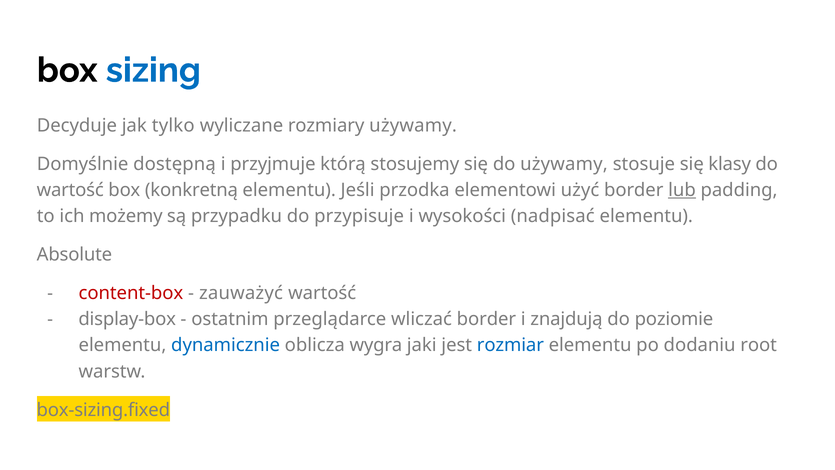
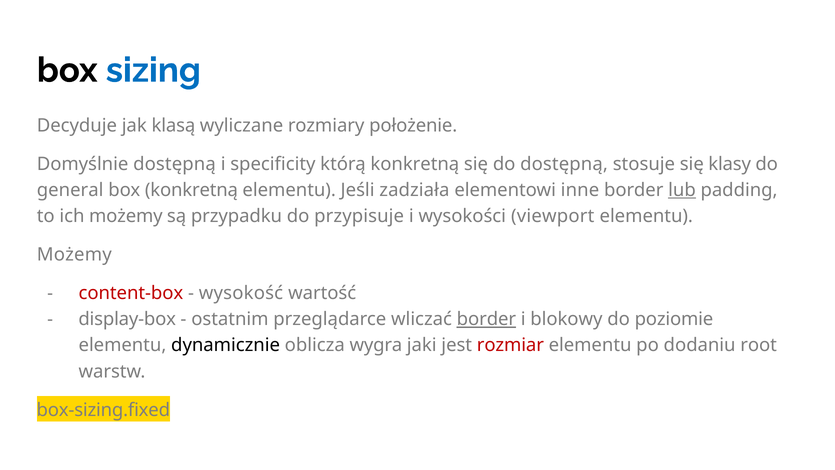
tylko: tylko -> klasą (173, 125)
rozmiary używamy: używamy -> położenie (413, 125)
przyjmuje: przyjmuje -> specificity (273, 164)
którą stosujemy: stosujemy -> konkretną (415, 164)
do używamy: używamy -> dostępną (564, 164)
wartość: wartość -> general (70, 190)
przodka: przodka -> zadziała (414, 190)
użyć: użyć -> inne (580, 190)
nadpisać: nadpisać -> viewport (553, 216)
Absolute: Absolute -> Możemy (74, 255)
zauważyć: zauważyć -> wysokość (241, 293)
border underline: none -> present (486, 319)
znajdują: znajdują -> blokowy (566, 319)
dynamicznie colour: blue -> black (226, 345)
rozmiar colour: blue -> red (510, 345)
